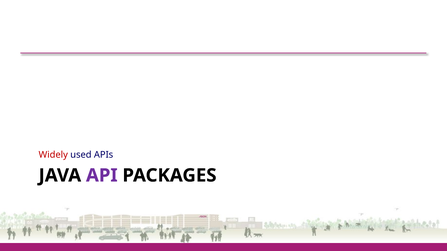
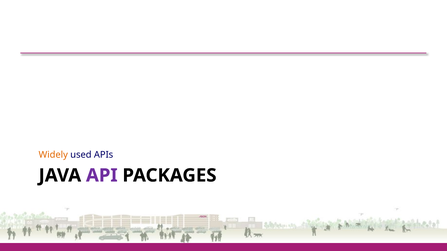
Widely colour: red -> orange (53, 155)
